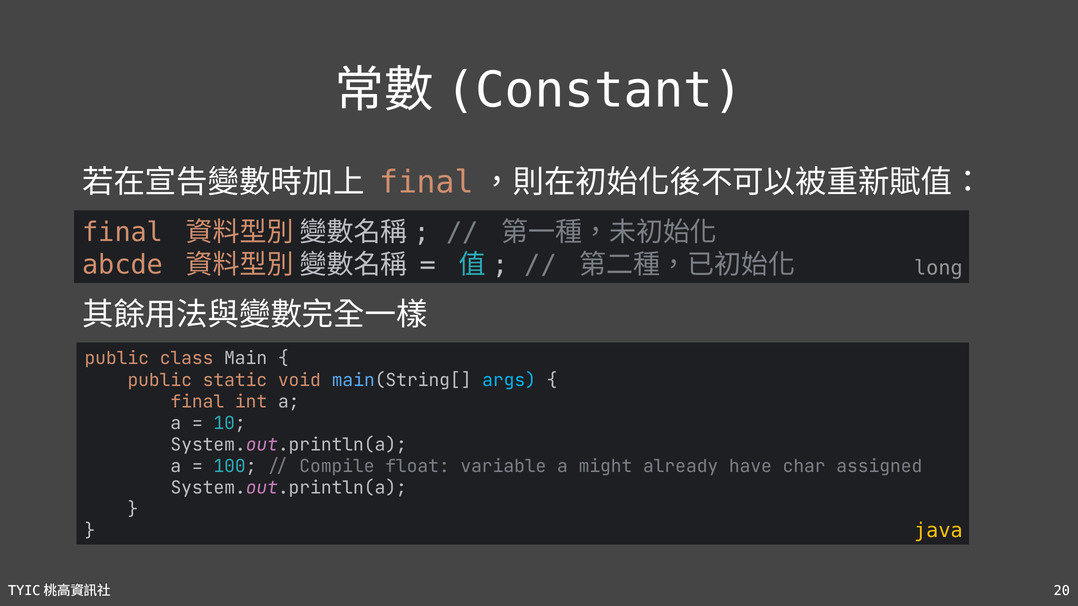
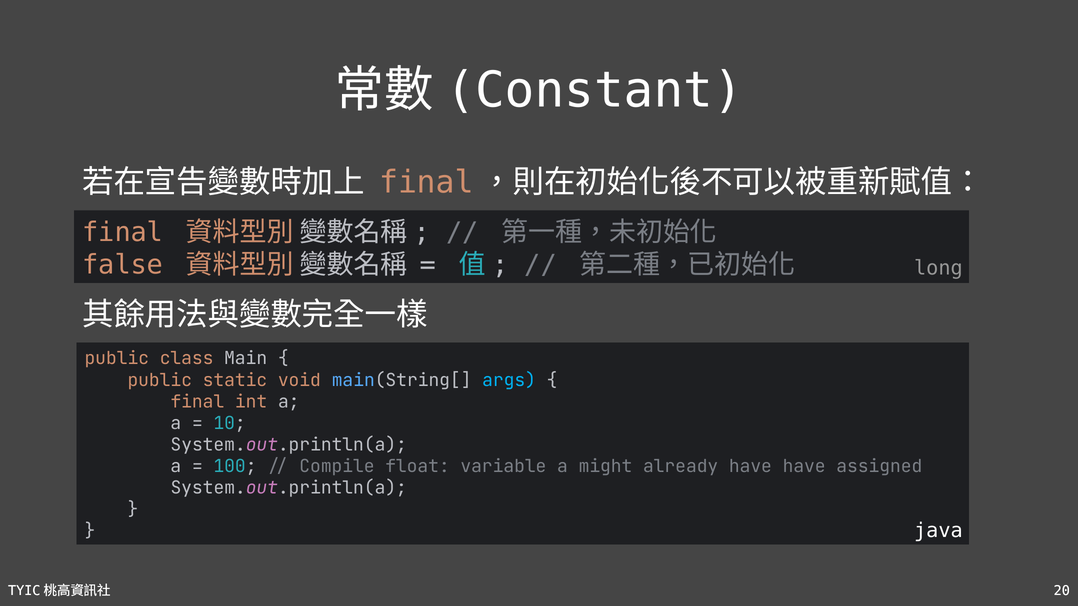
abcde: abcde -> false (123, 265)
have char: char -> have (804, 467)
java colour: yellow -> white (938, 531)
